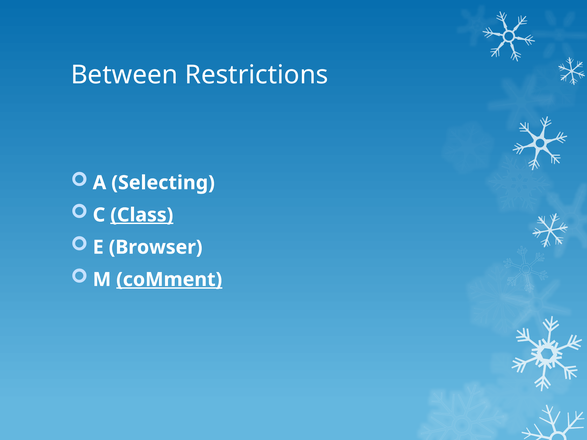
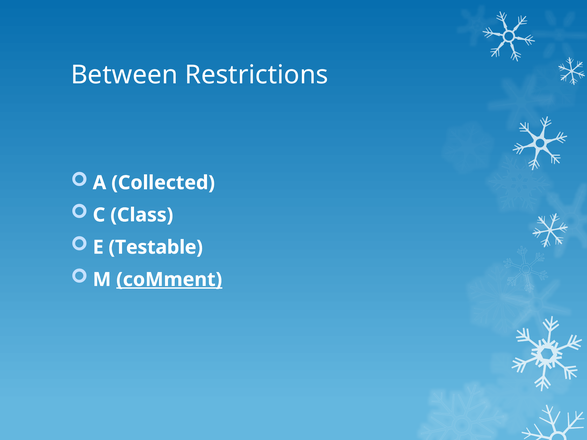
Selecting: Selecting -> Collected (163, 183)
Class underline: present -> none (142, 215)
Browser: Browser -> Testable (156, 247)
